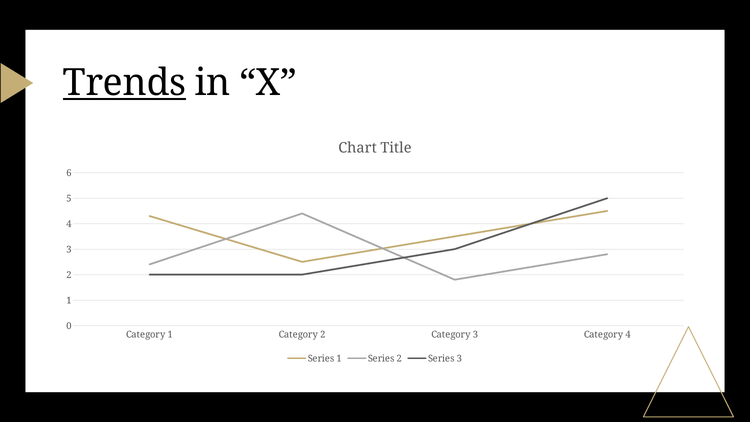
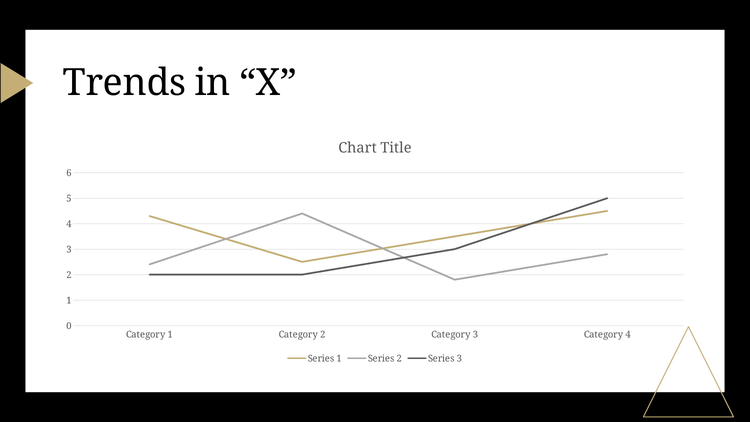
Trends underline: present -> none (125, 83)
